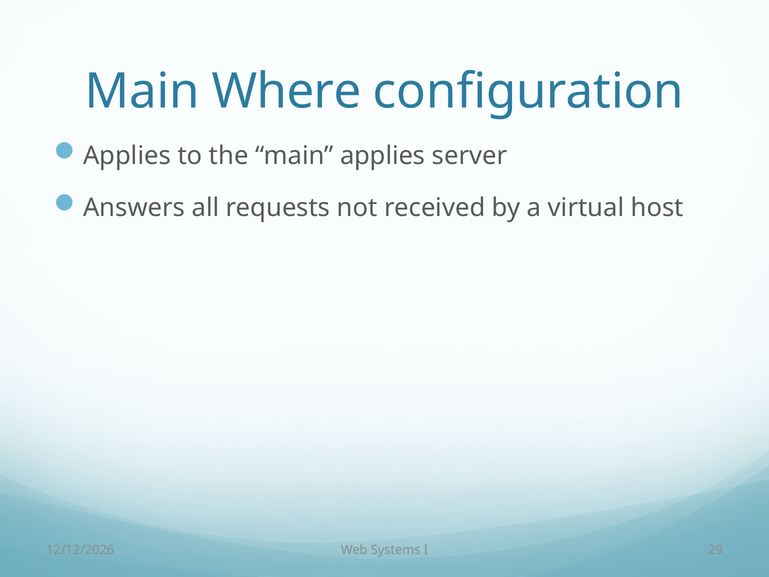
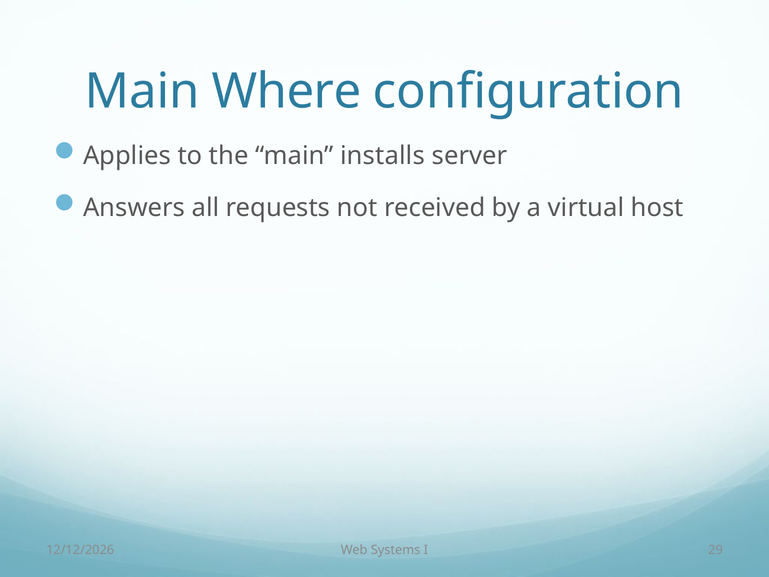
main applies: applies -> installs (383, 156)
